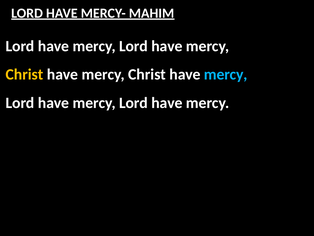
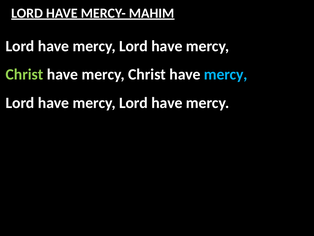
Christ colour: yellow -> light green (25, 74)
